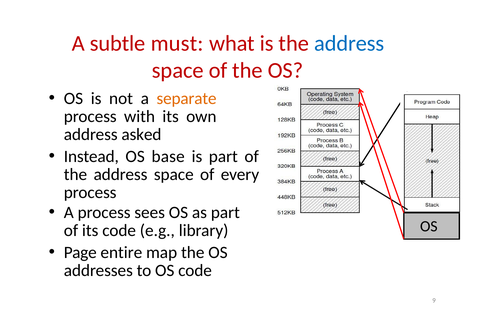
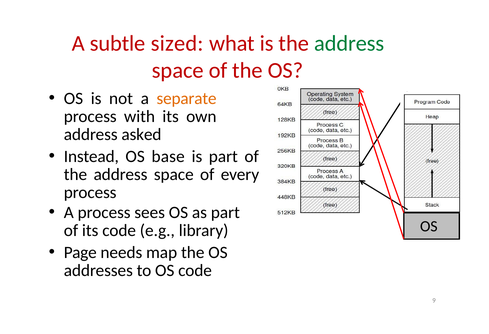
must: must -> sized (177, 43)
address colour: blue -> green (349, 43)
entire: entire -> needs (121, 252)
